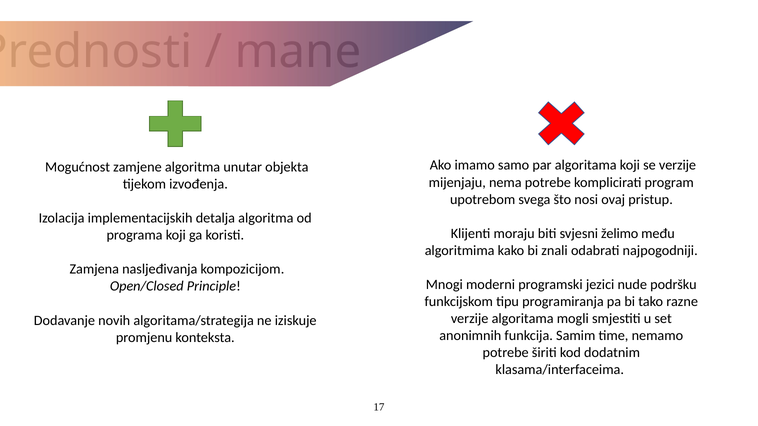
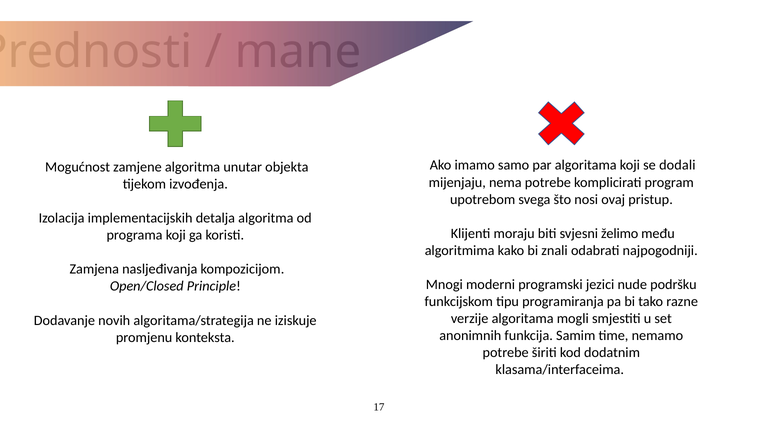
se verzije: verzije -> dodali (677, 165)
